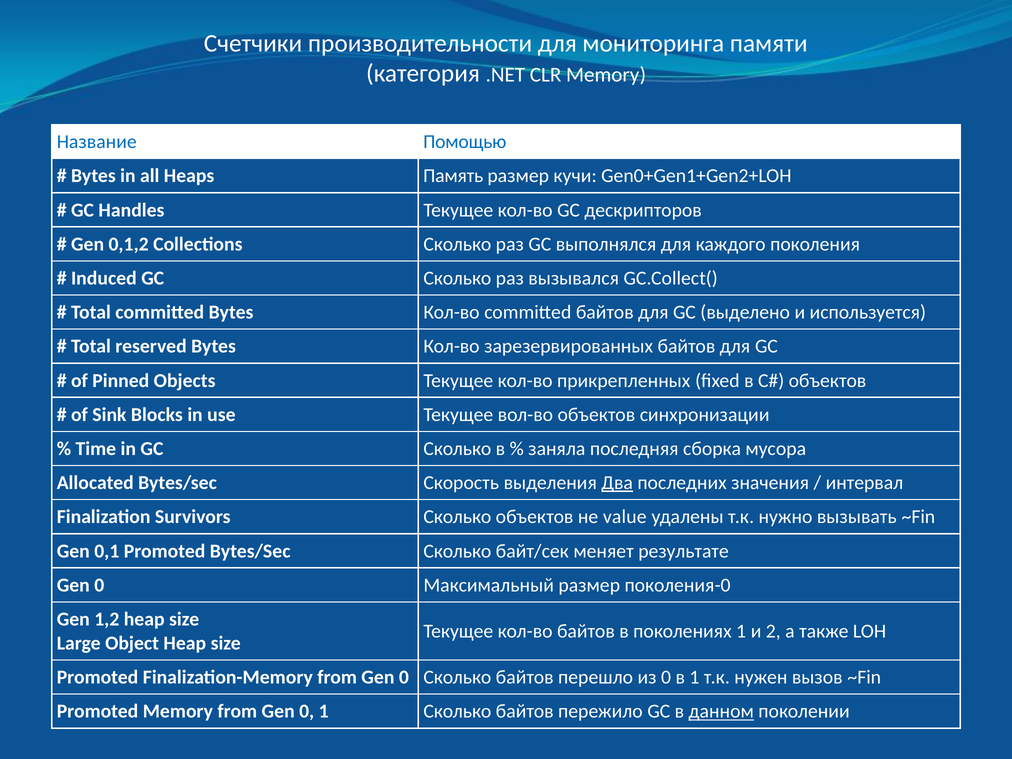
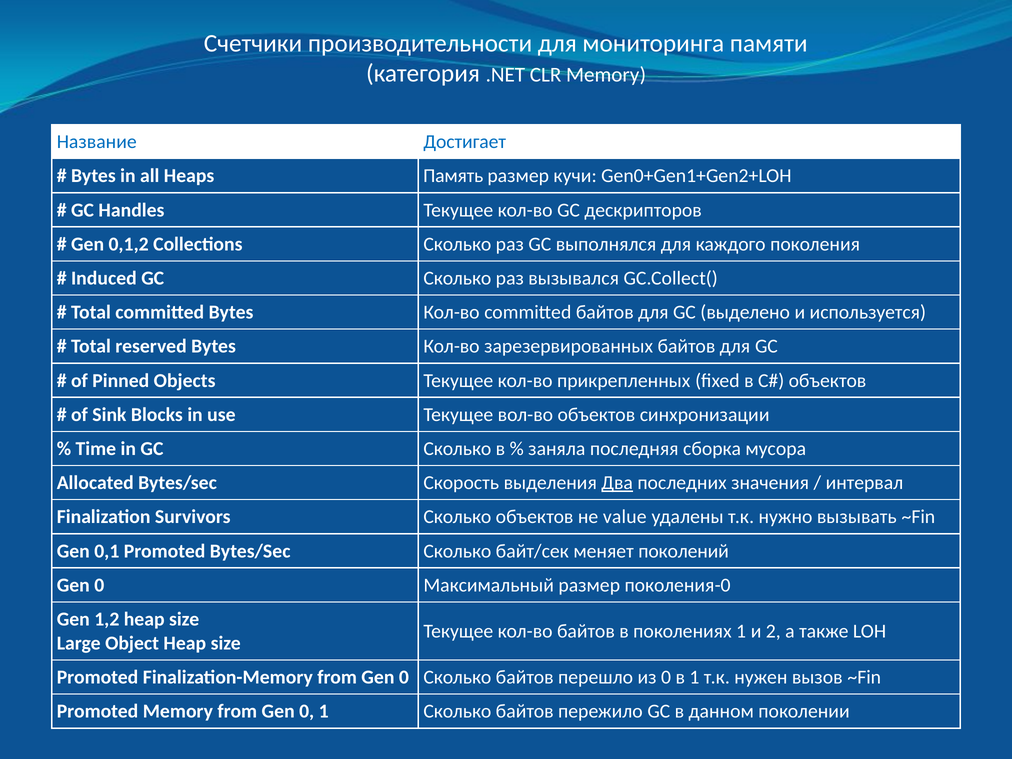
Помощью: Помощью -> Достигает (465, 142)
результате: результате -> поколений (684, 551)
данном underline: present -> none (721, 711)
